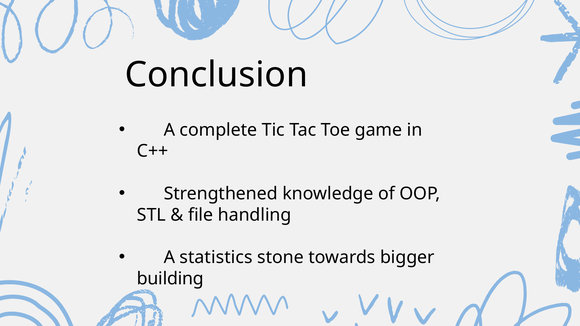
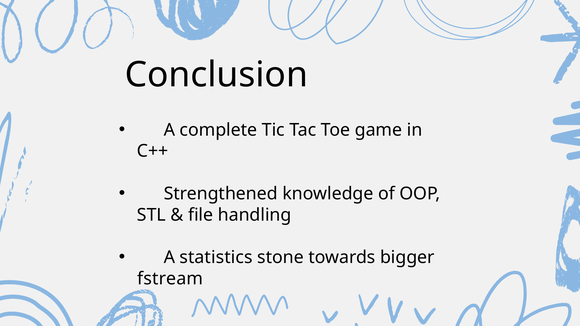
building: building -> fstream (170, 279)
